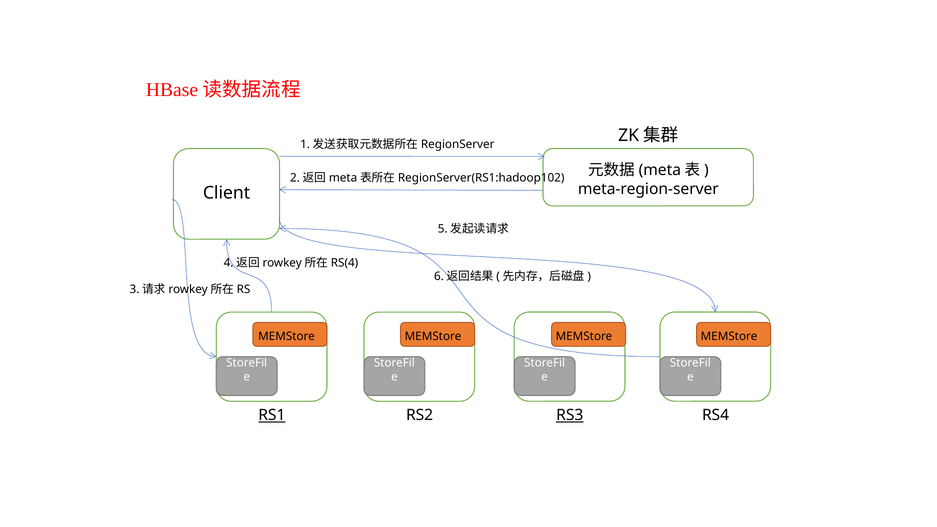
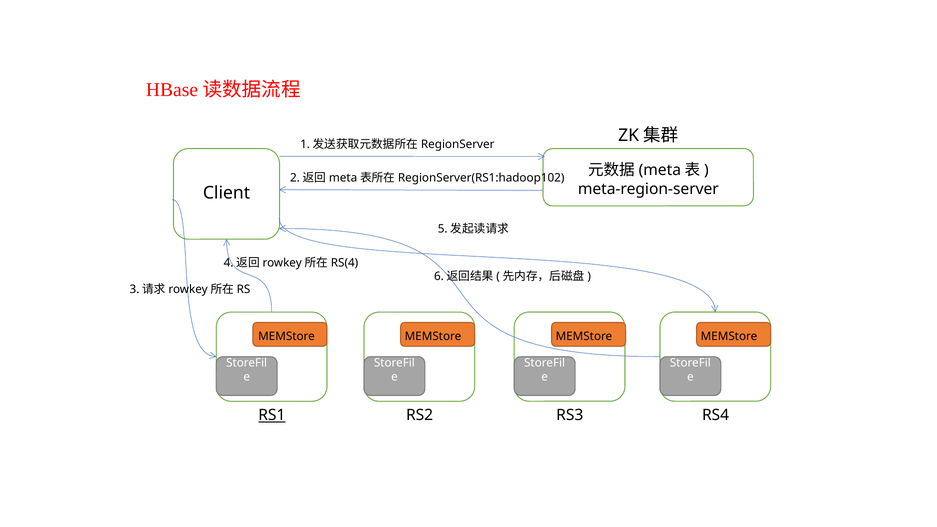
RS3 underline: present -> none (570, 415)
